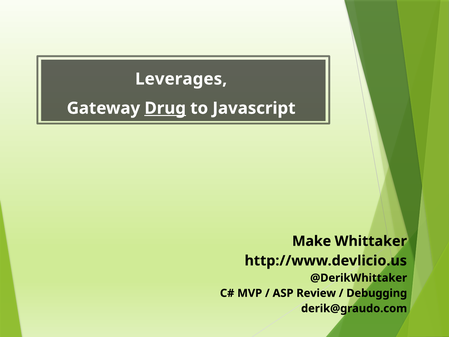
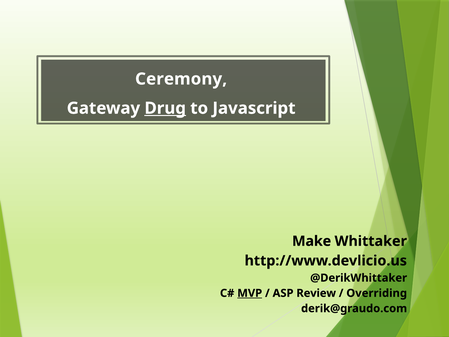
Leverages: Leverages -> Ceremony (181, 79)
MVP underline: none -> present (250, 293)
Debugging: Debugging -> Overriding (377, 293)
